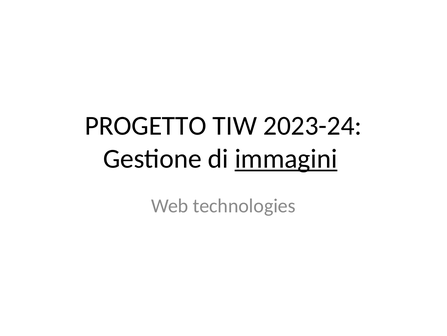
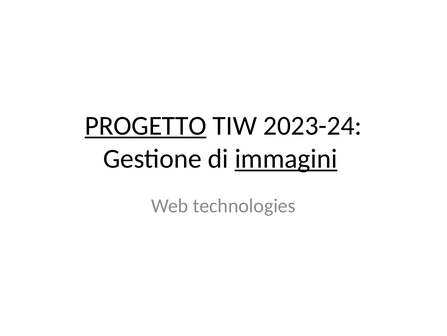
PROGETTO underline: none -> present (146, 126)
